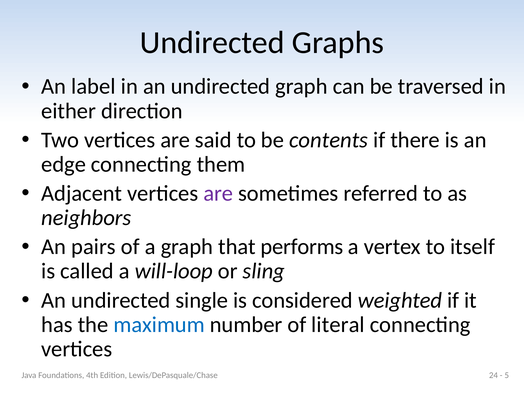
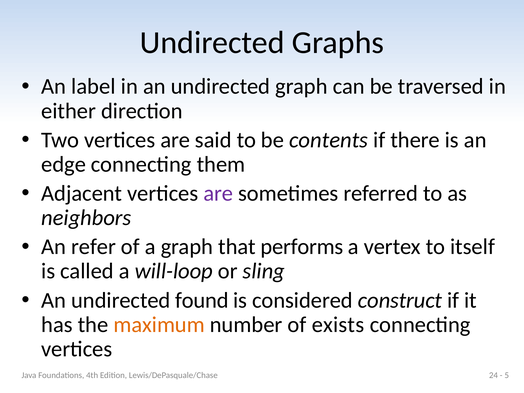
pairs: pairs -> refer (94, 247)
single: single -> found (202, 300)
weighted: weighted -> construct (400, 300)
maximum colour: blue -> orange (159, 325)
literal: literal -> exists (338, 325)
